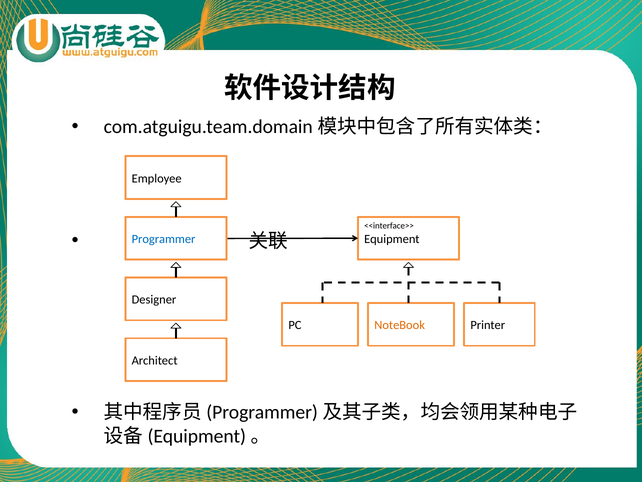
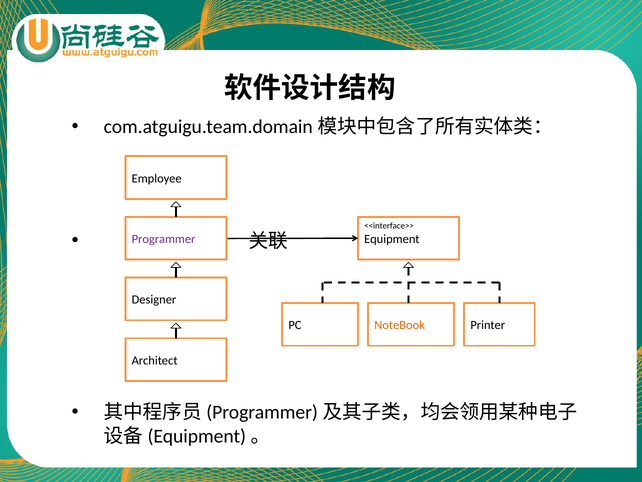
Programmer colour: blue -> purple (164, 239)
